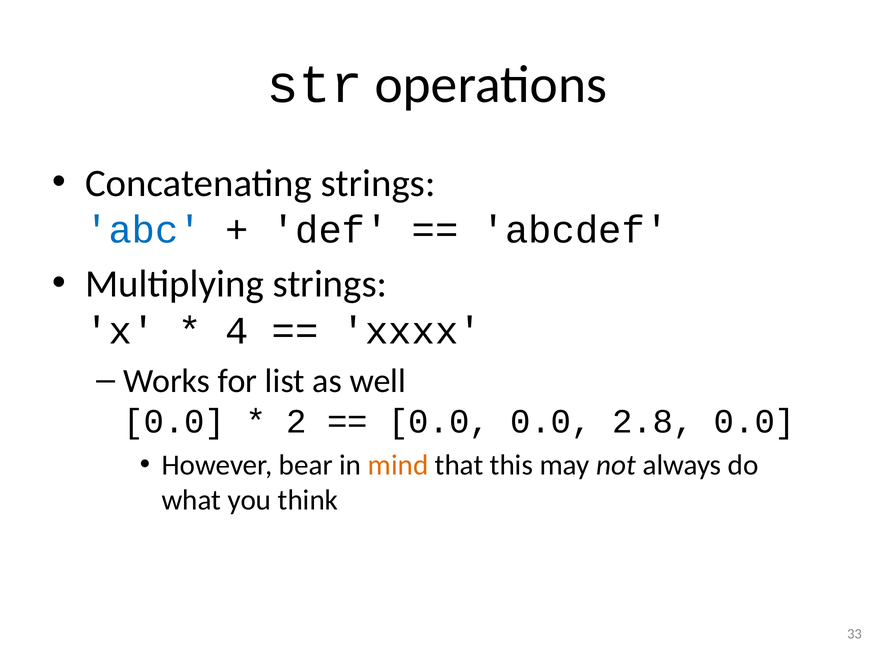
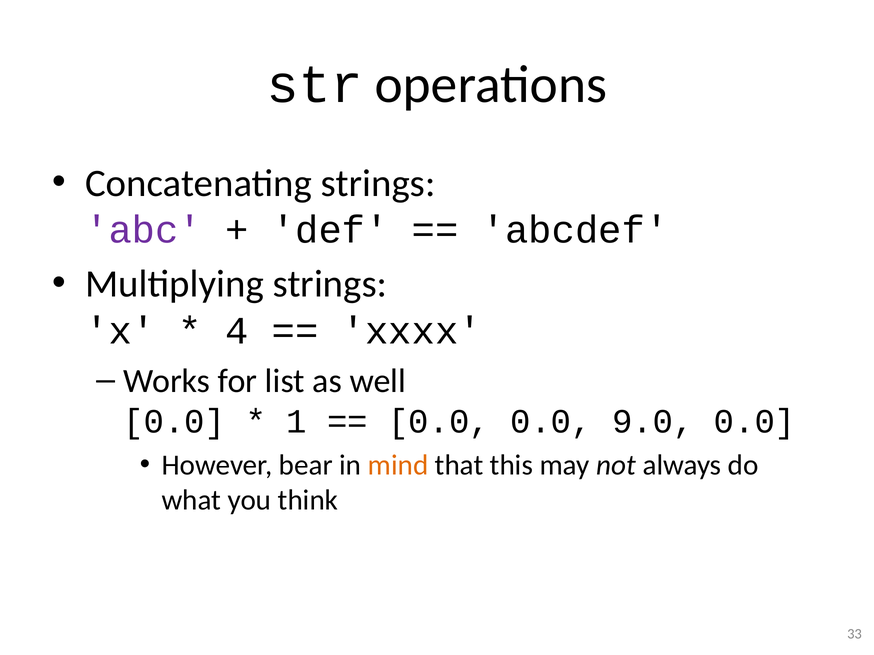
abc colour: blue -> purple (144, 230)
2: 2 -> 1 (296, 422)
2.8: 2.8 -> 9.0 (653, 422)
